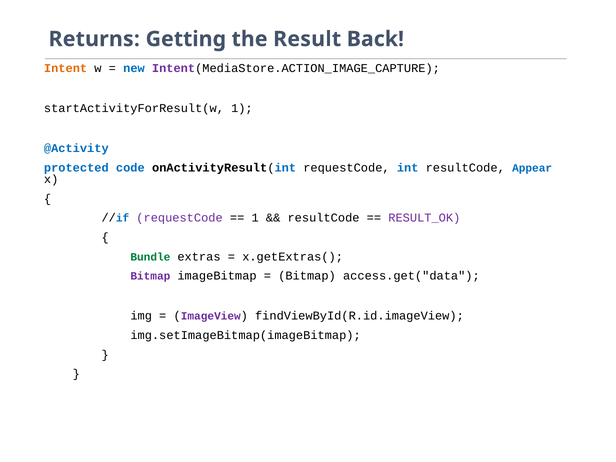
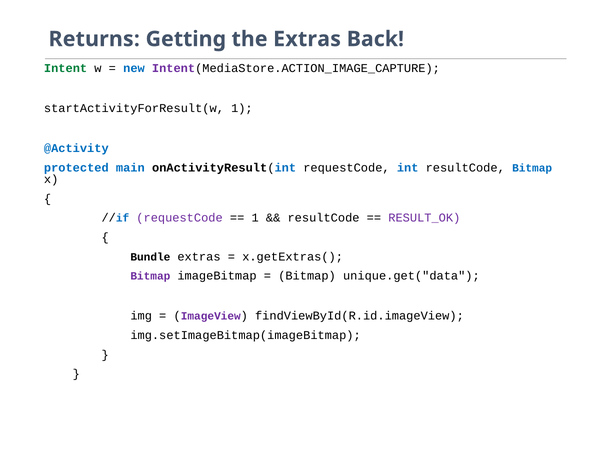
the Result: Result -> Extras (307, 39)
Intent colour: orange -> green (66, 68)
code: code -> main (130, 168)
resultCode Appear: Appear -> Bitmap (532, 168)
Bundle colour: green -> black (150, 257)
access.get("data: access.get("data -> unique.get("data (411, 276)
